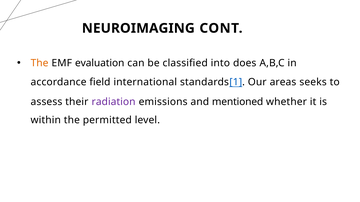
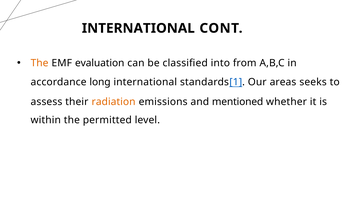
NEUROIMAGING: NEUROIMAGING -> INTERNATIONAL (138, 28)
does: does -> from (245, 63)
field: field -> long (100, 82)
radiation colour: purple -> orange (114, 102)
